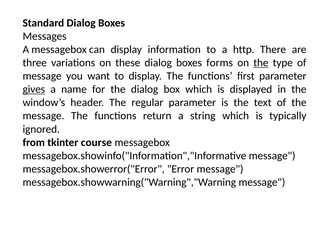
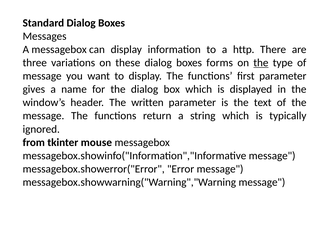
gives underline: present -> none (34, 89)
regular: regular -> written (147, 103)
course: course -> mouse (96, 142)
